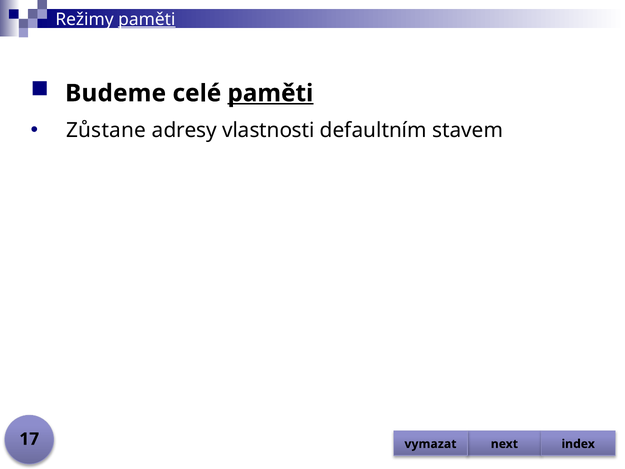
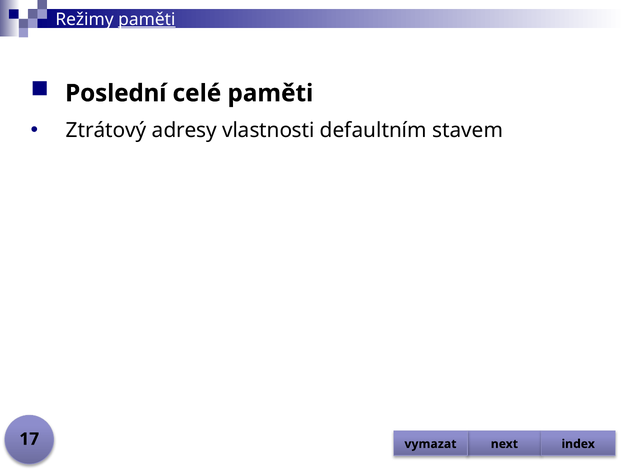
Budeme: Budeme -> Poslední (116, 93)
paměti underline: present -> none (270, 93)
Zůstane: Zůstane -> Ztrátový (106, 130)
